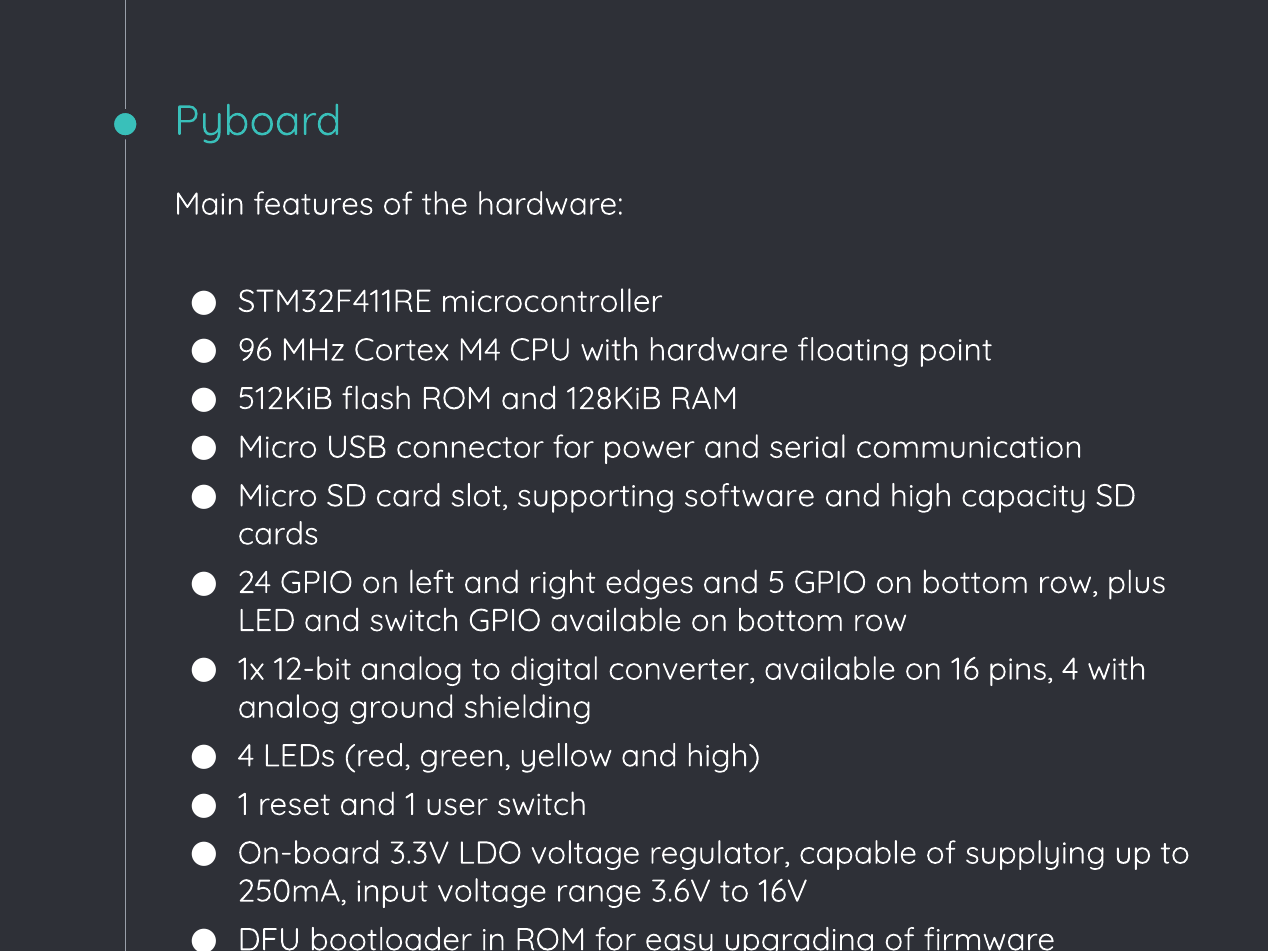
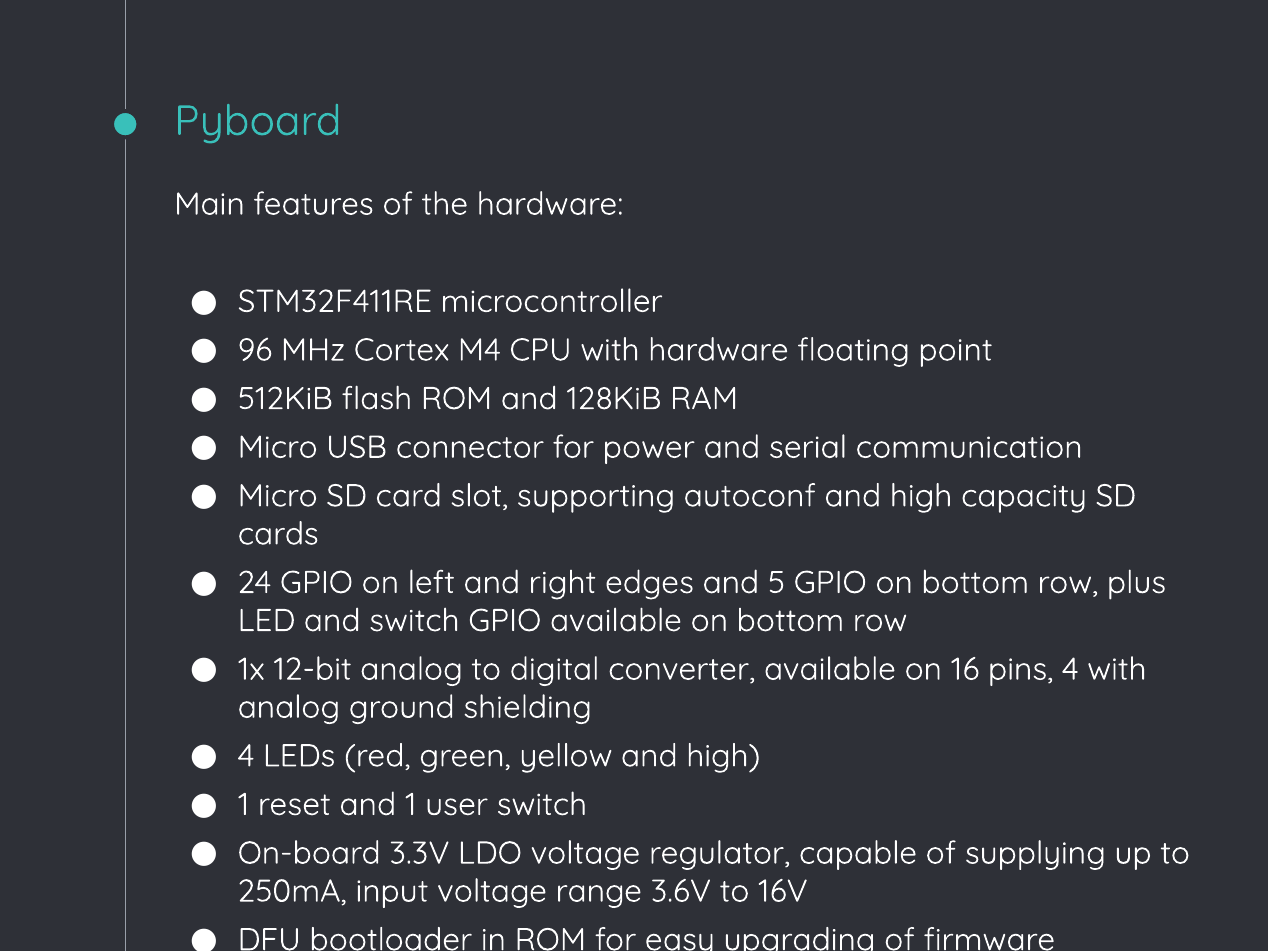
software: software -> autoconf (750, 496)
